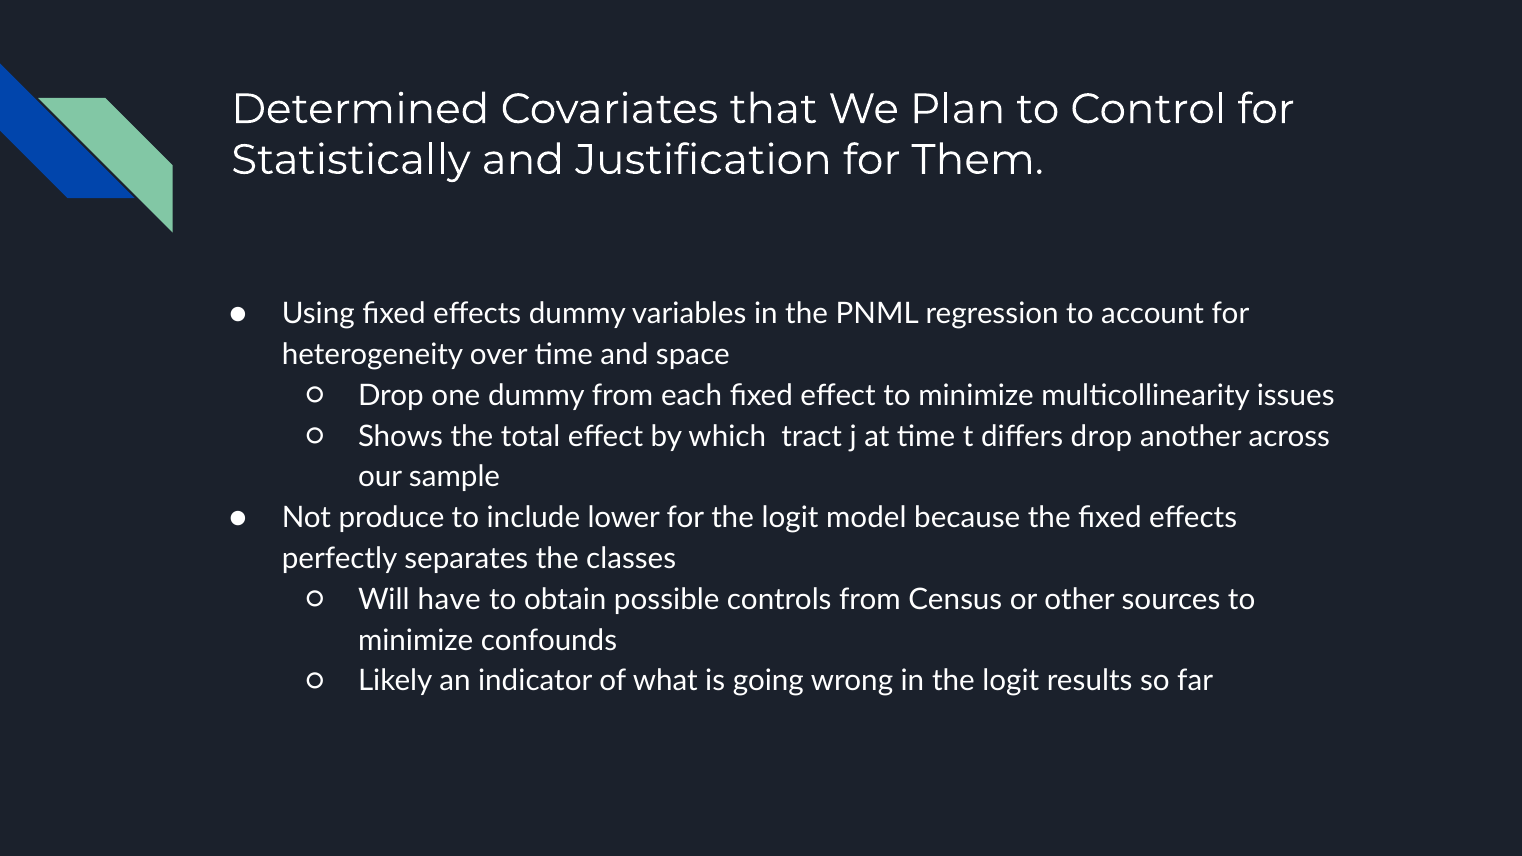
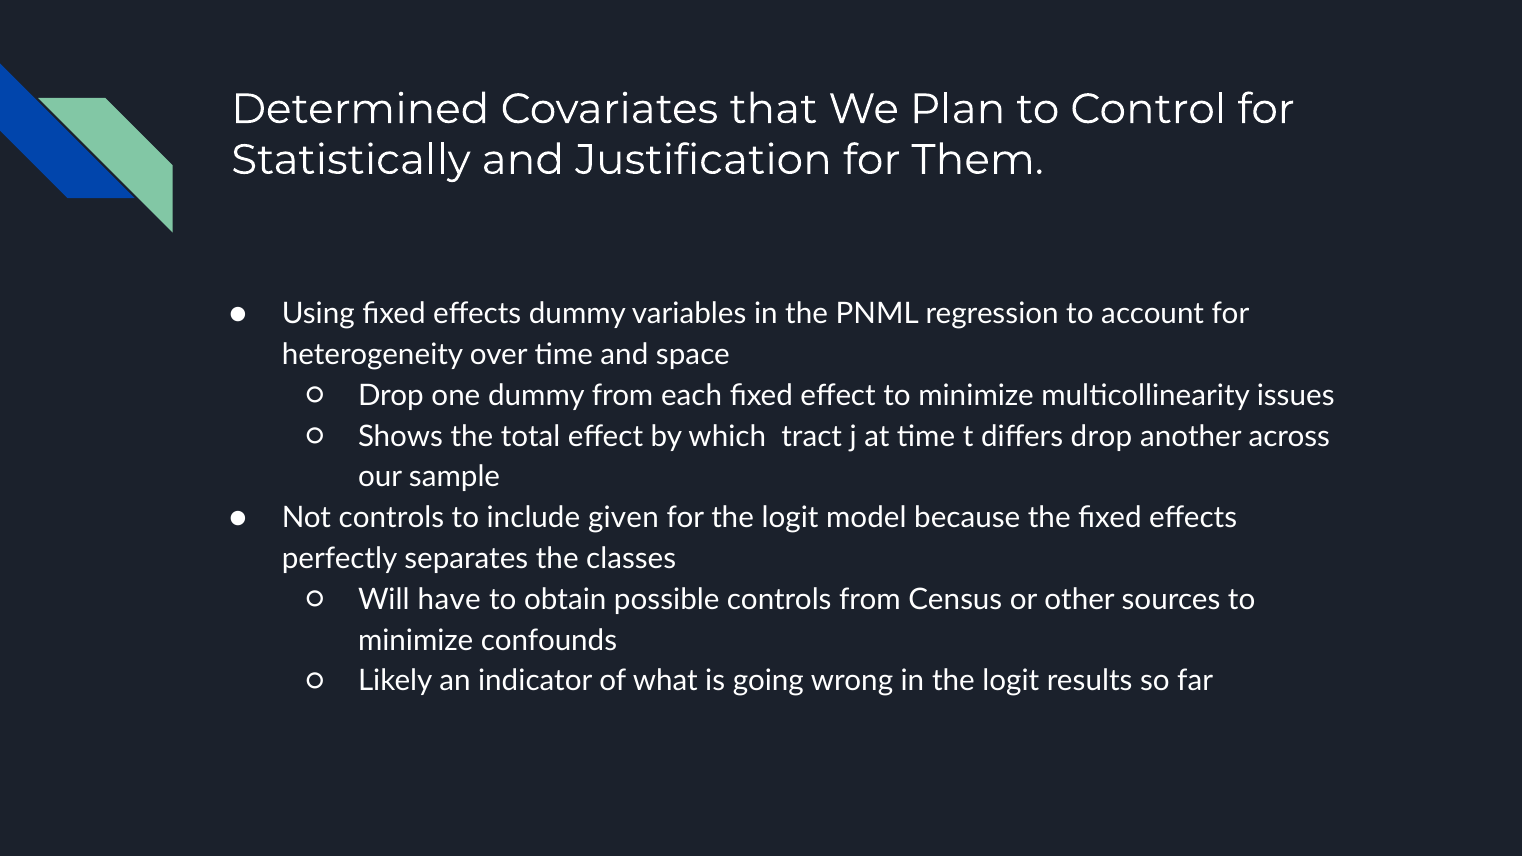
Not produce: produce -> controls (391, 518)
lower: lower -> given (623, 518)
